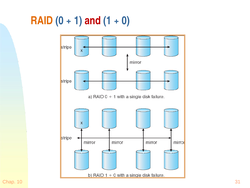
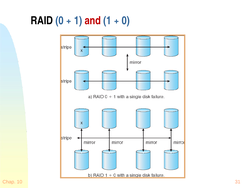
RAID colour: orange -> black (42, 21)
